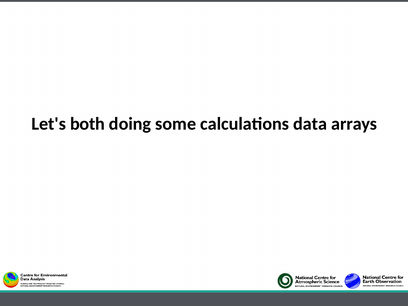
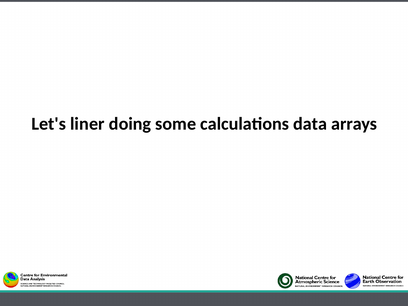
both: both -> liner (87, 124)
